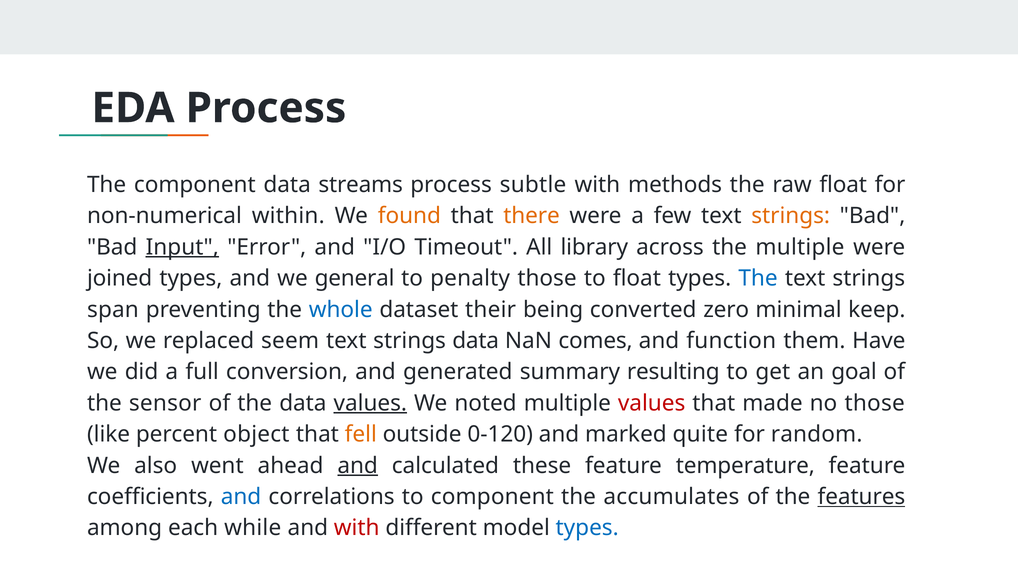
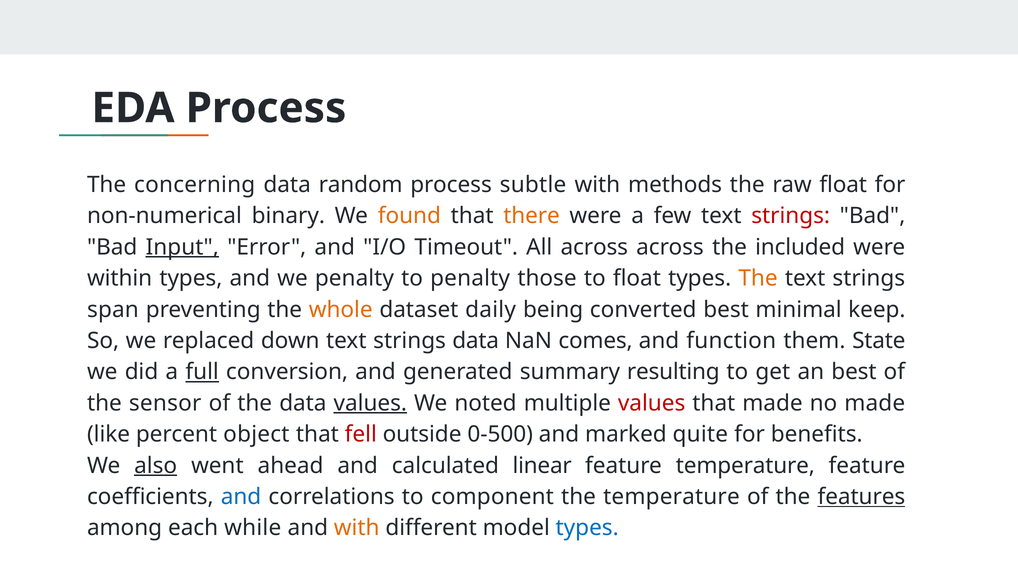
The component: component -> concerning (195, 185)
streams: streams -> random (361, 185)
within: within -> binary (288, 216)
strings colour: orange -> red (791, 216)
All library: library -> across (594, 247)
the multiple: multiple -> included (800, 247)
joined: joined -> within (120, 278)
we general: general -> penalty (354, 278)
The colour: blue -> orange (758, 278)
whole colour: blue -> orange (341, 309)
their: their -> daily (491, 309)
converted zero: zero -> best (726, 309)
seem: seem -> down (290, 341)
Have: Have -> State (879, 341)
full underline: none -> present (202, 372)
an goal: goal -> best (854, 372)
no those: those -> made (875, 403)
fell colour: orange -> red (361, 434)
0-120: 0-120 -> 0-500 (500, 434)
random: random -> benefits (817, 434)
also underline: none -> present (156, 465)
and underline: present -> none (358, 465)
these: these -> linear (542, 465)
the accumulates: accumulates -> temperature (671, 496)
with colour: red -> orange (357, 528)
